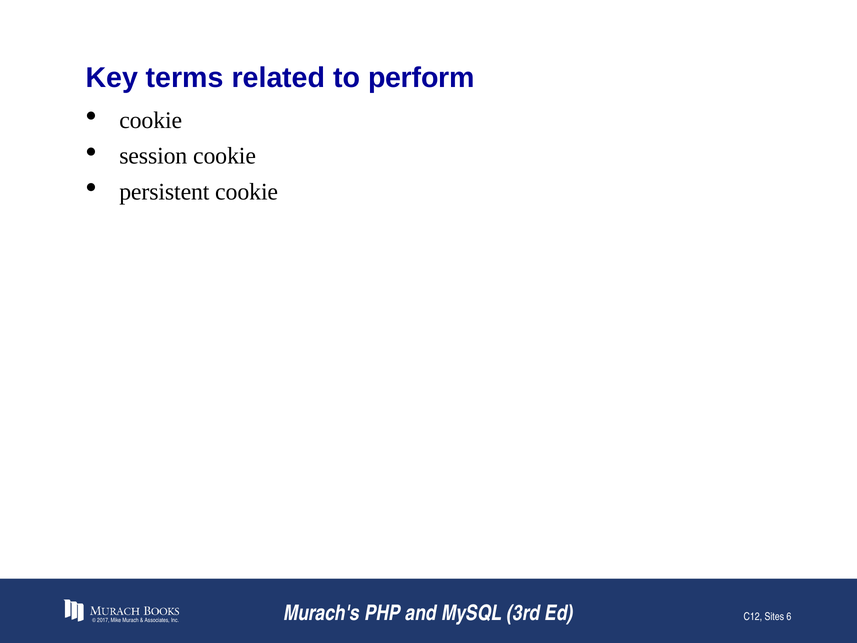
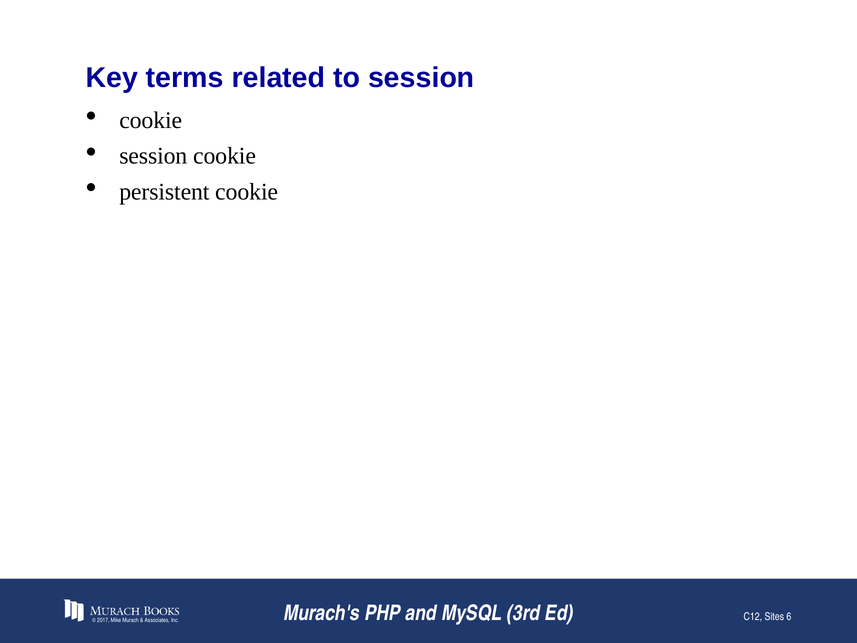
to perform: perform -> session (421, 78)
